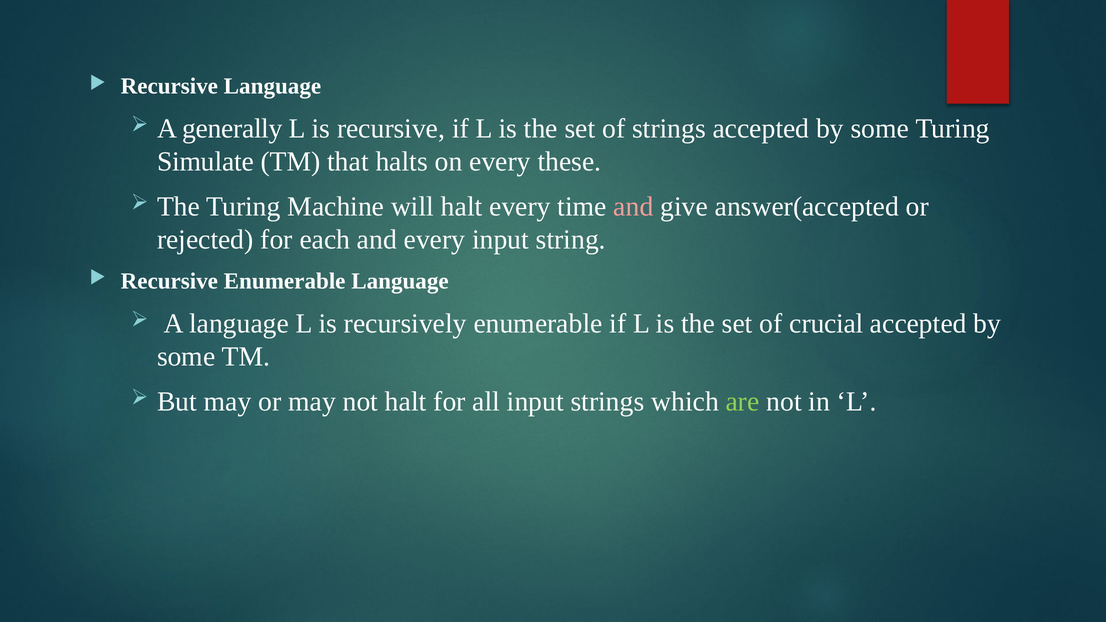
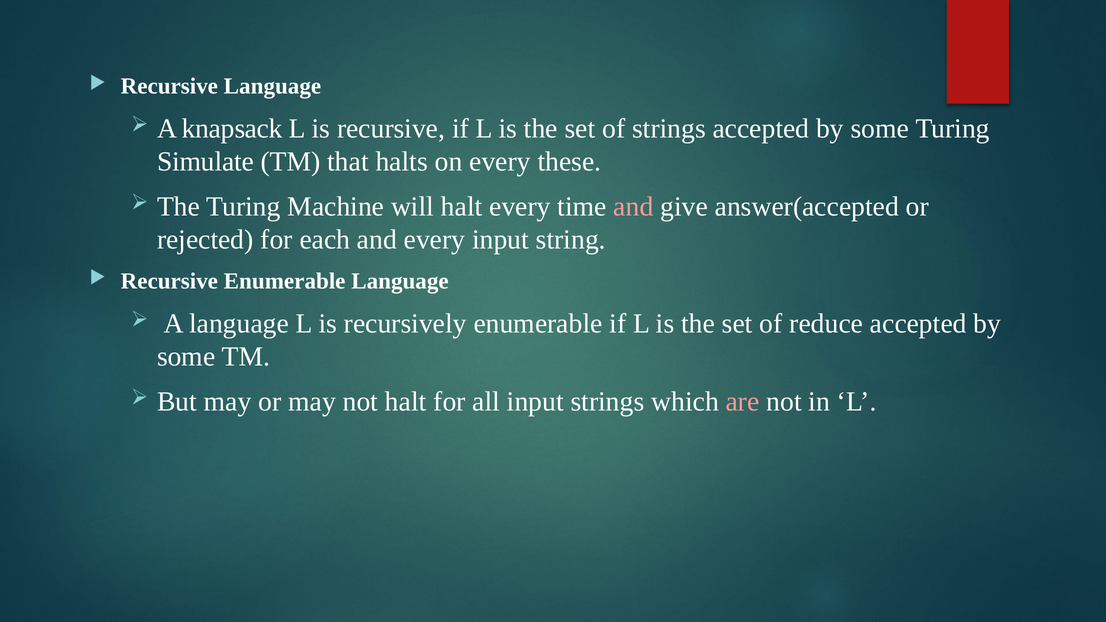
generally: generally -> knapsack (232, 129)
crucial: crucial -> reduce (826, 324)
are colour: light green -> pink (743, 401)
